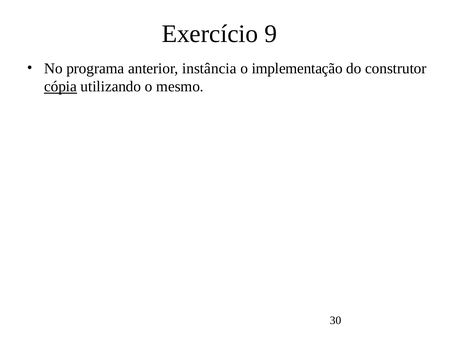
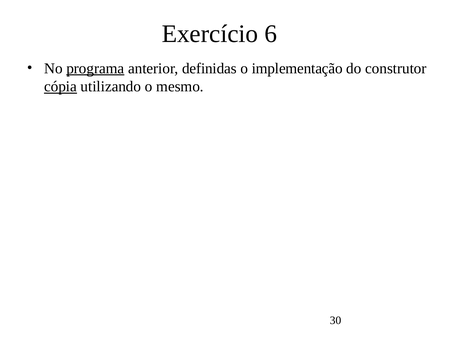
9: 9 -> 6 (271, 34)
programa underline: none -> present (95, 68)
instância: instância -> definidas (209, 68)
